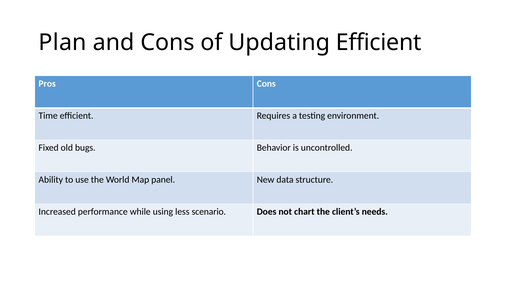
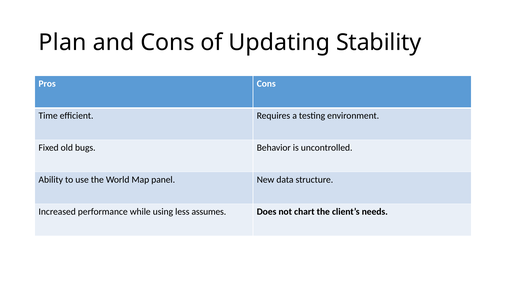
Updating Efficient: Efficient -> Stability (379, 43)
scenario: scenario -> assumes (209, 211)
